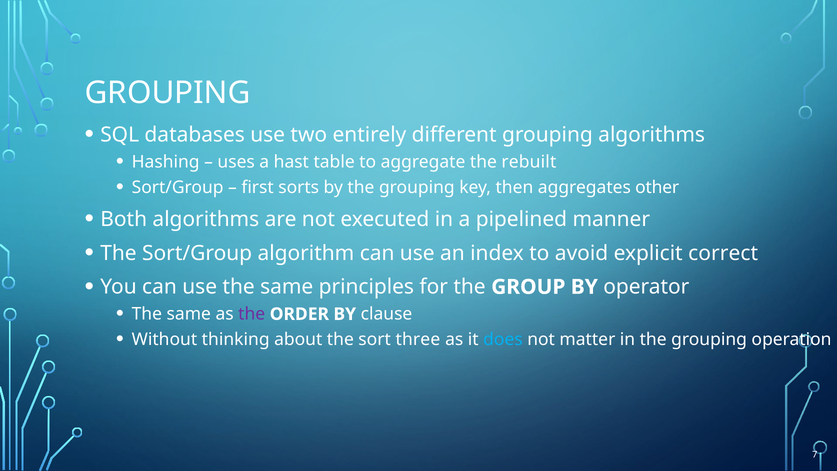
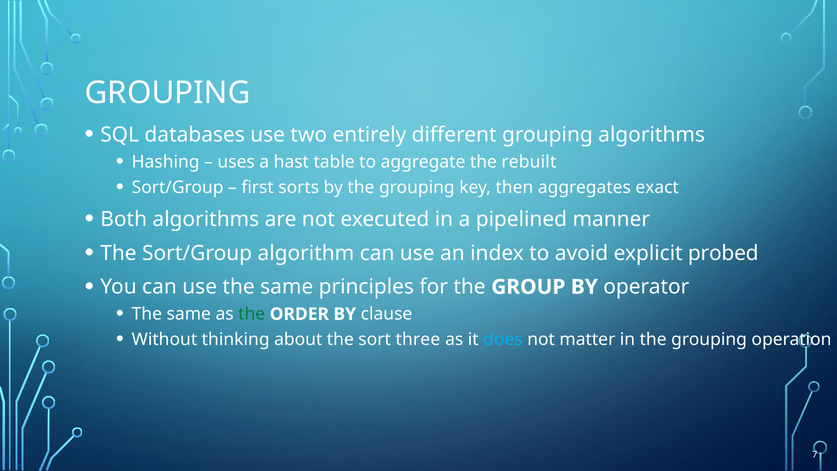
other: other -> exact (657, 187)
correct: correct -> probed (723, 253)
the colour: purple -> green (252, 314)
